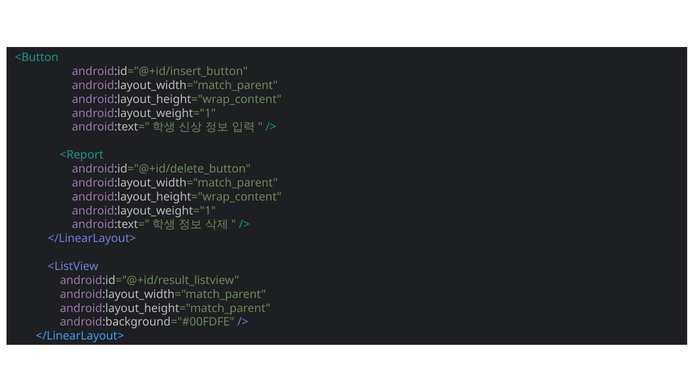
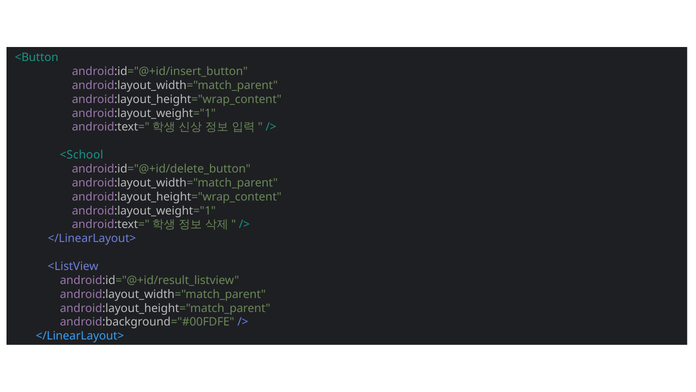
<Report: <Report -> <School (82, 155)
